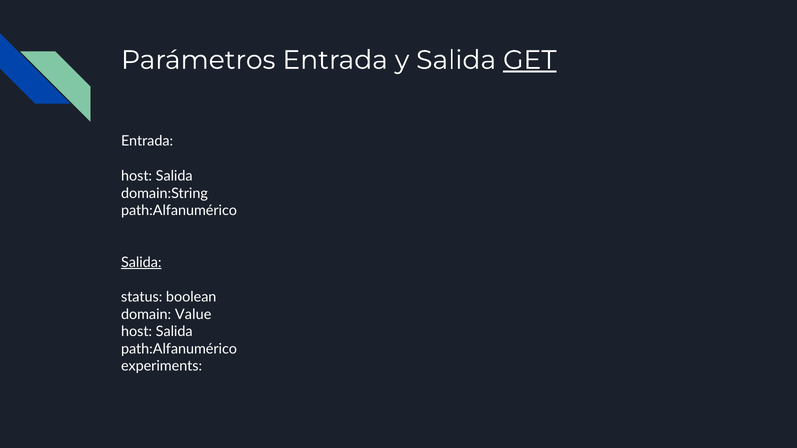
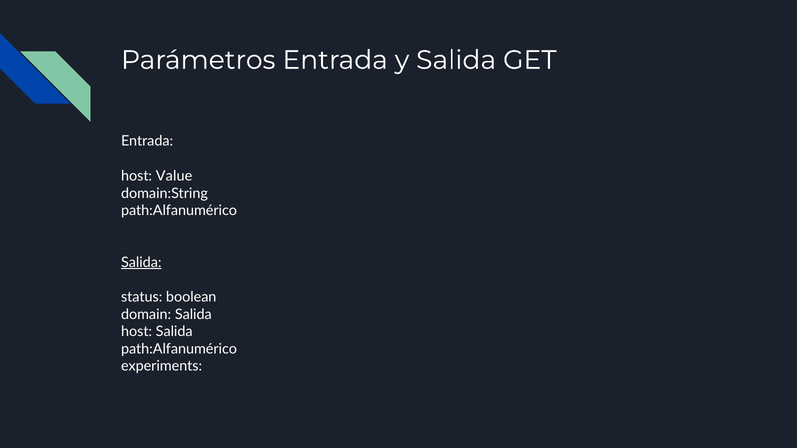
GET underline: present -> none (530, 60)
Salida: Salida -> Value (174, 176)
domain Value: Value -> Salida (193, 314)
